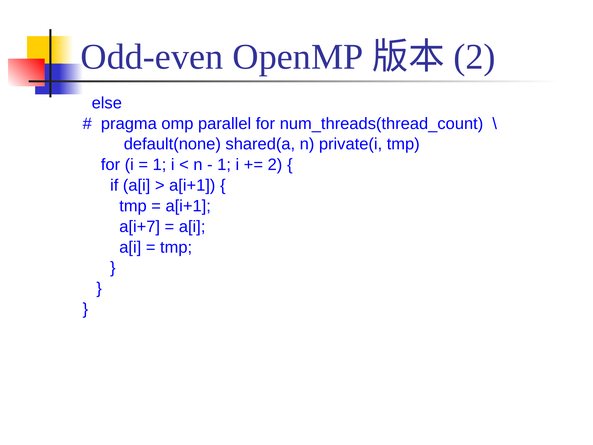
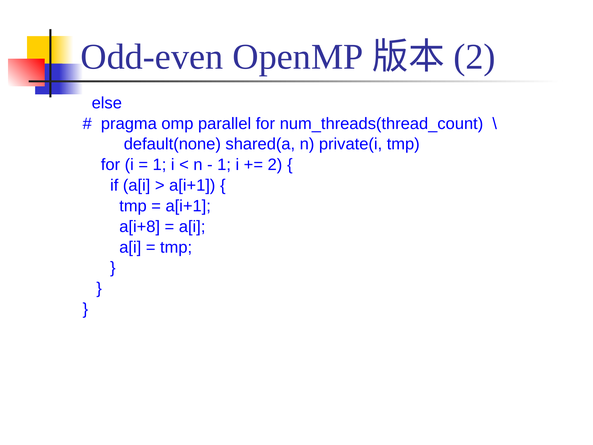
a[i+7: a[i+7 -> a[i+8 (140, 227)
